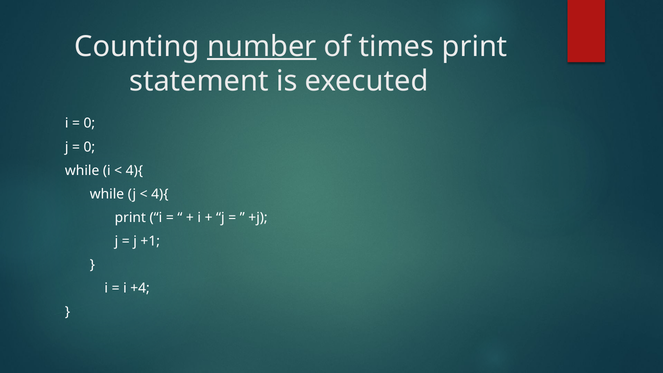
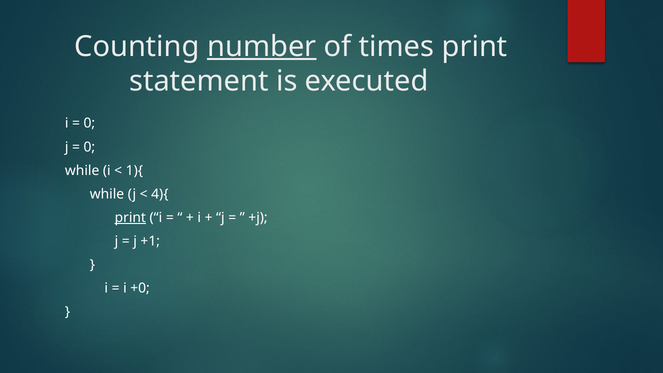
4){: 4){ -> 1){ (134, 170)
print underline: none -> present (130, 217)
+4: +4 -> +0 (140, 288)
